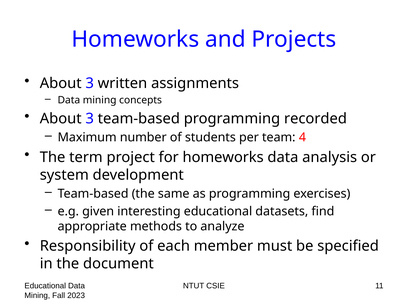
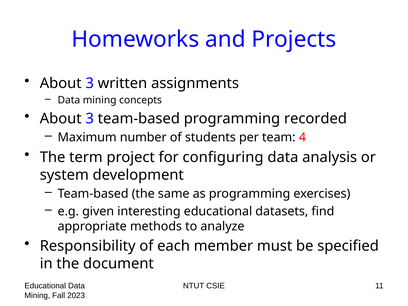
for homeworks: homeworks -> configuring (223, 157)
